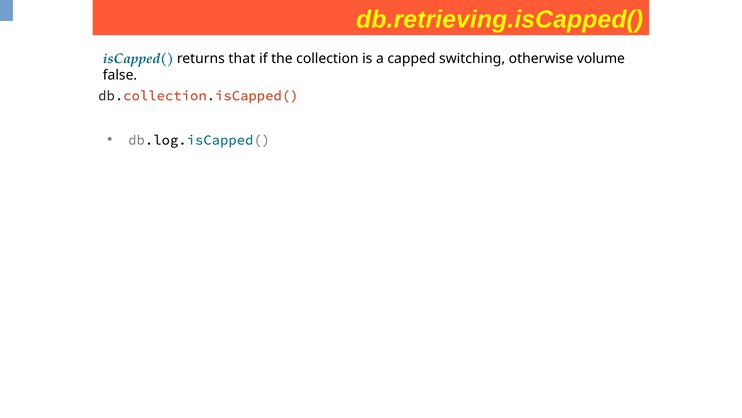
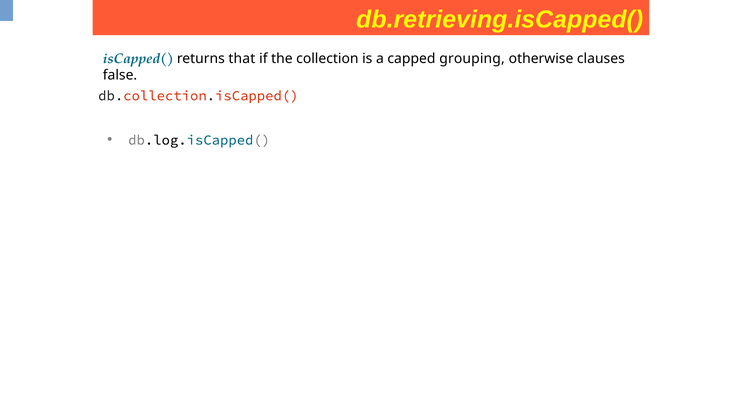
switching: switching -> grouping (472, 58)
volume: volume -> clauses (601, 58)
